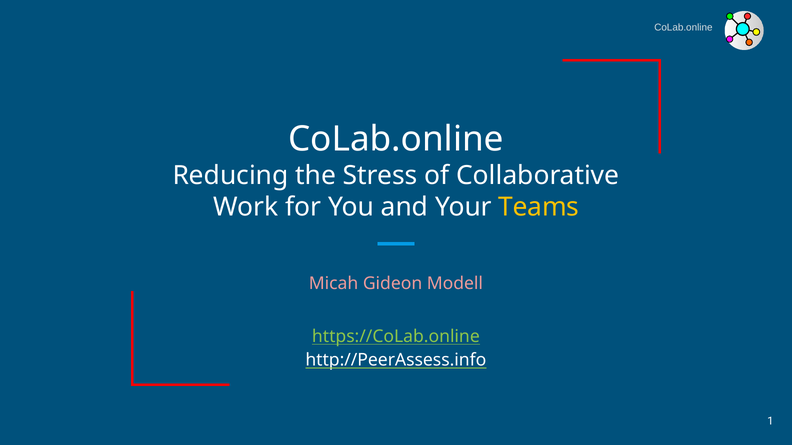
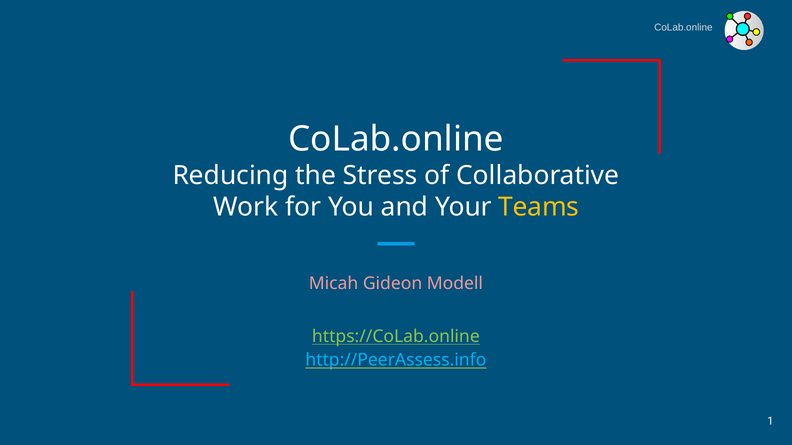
http://PeerAssess.info colour: white -> light blue (396, 361)
